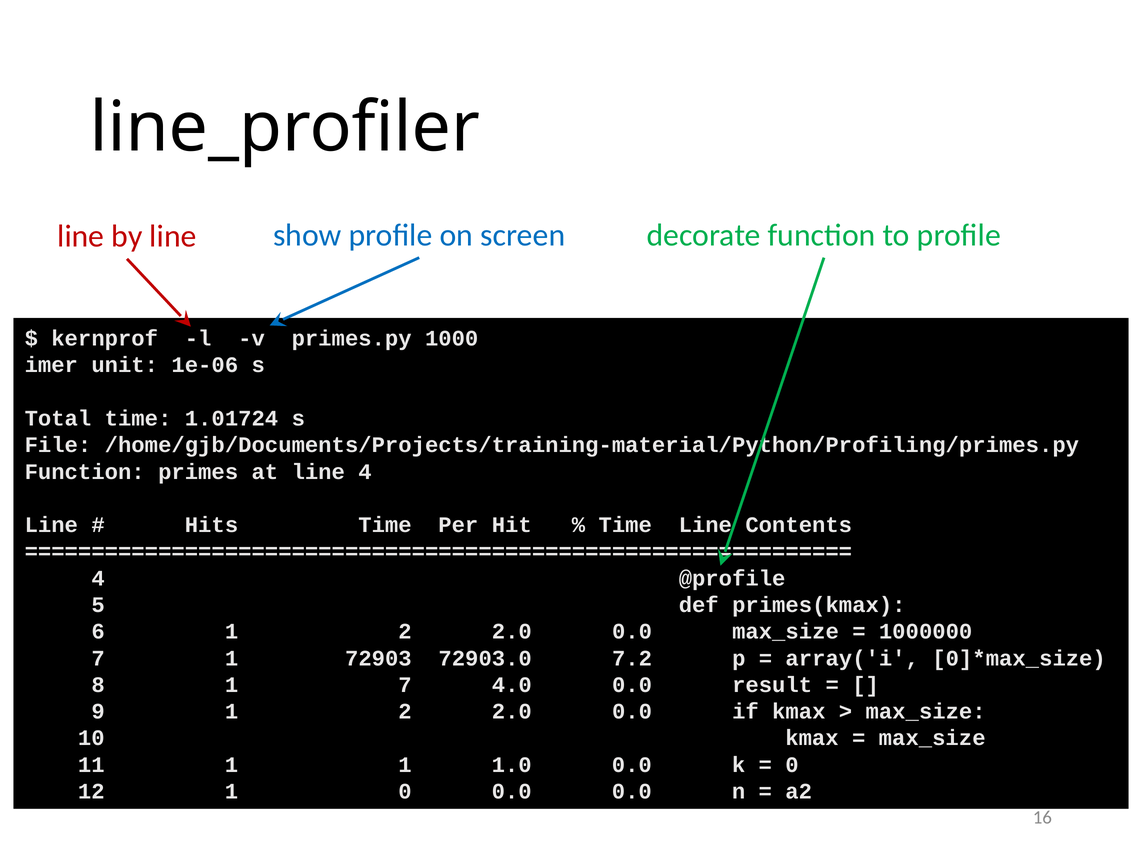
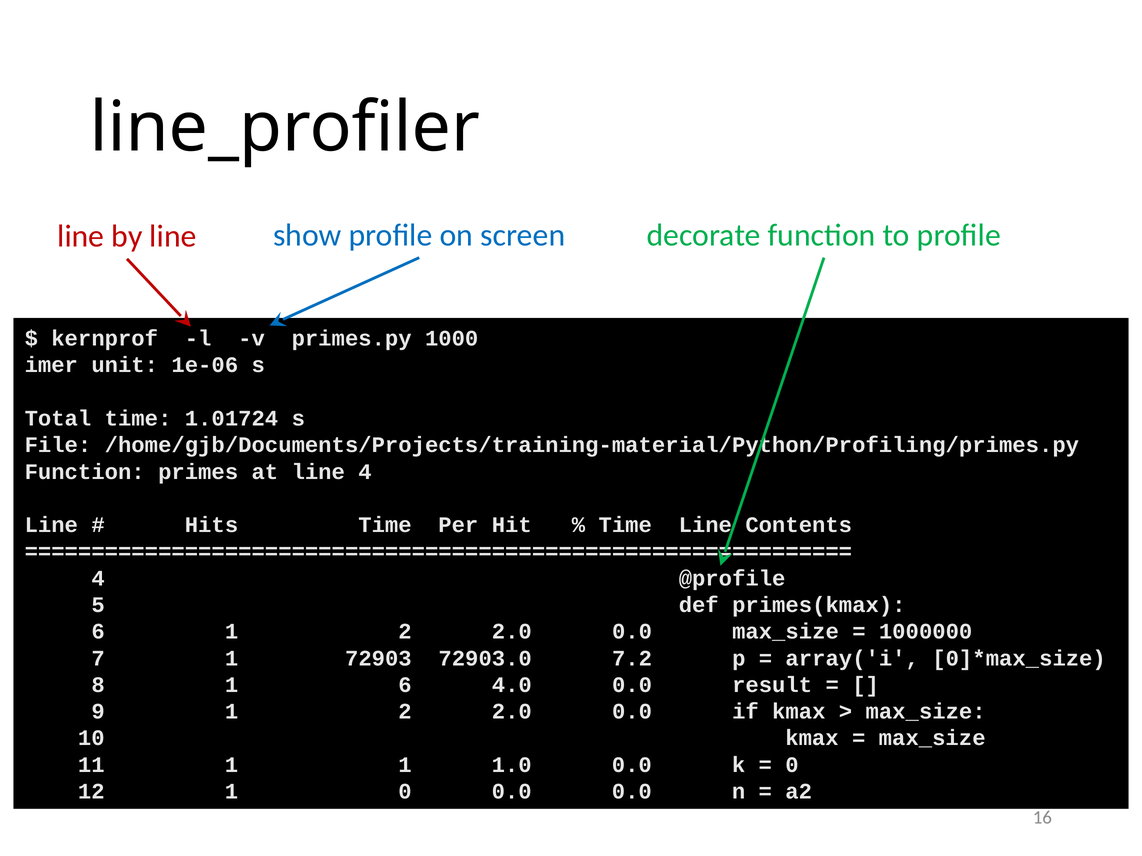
1 7: 7 -> 6 (405, 685)
